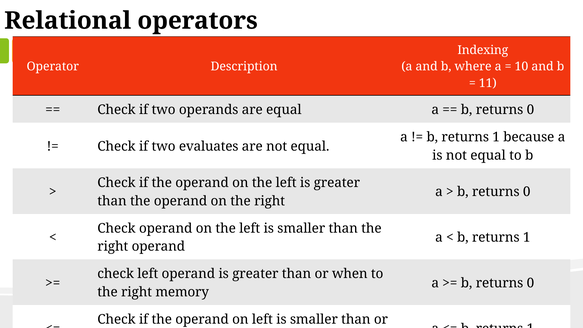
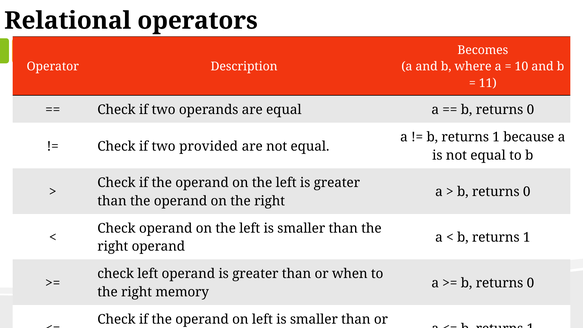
Indexing: Indexing -> Becomes (483, 50)
evaluates: evaluates -> provided (209, 146)
